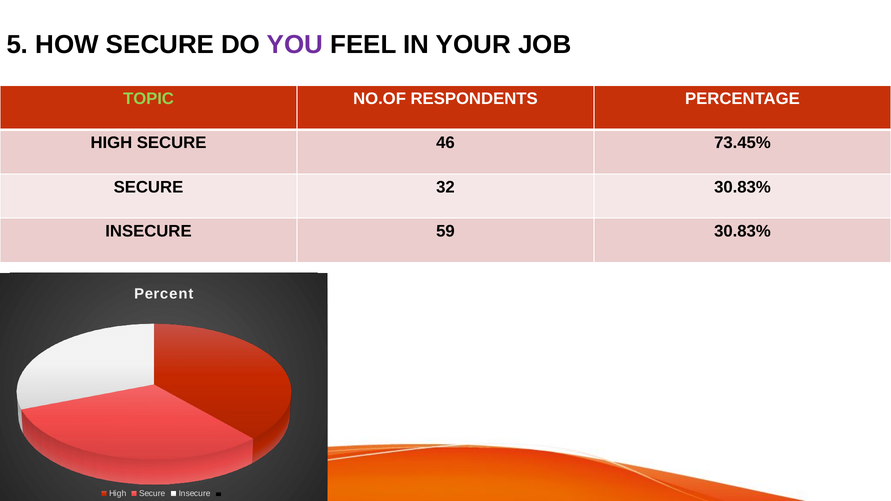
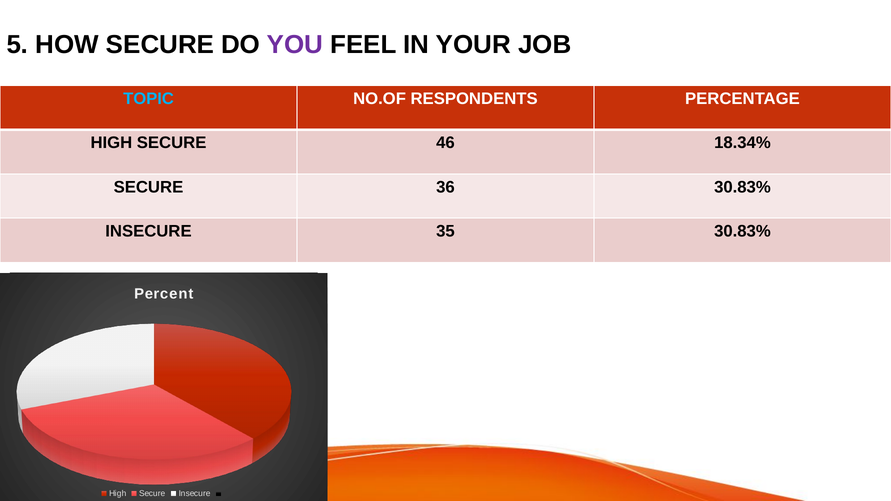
TOPIC colour: light green -> light blue (149, 99)
73.45%: 73.45% -> 18.34% (742, 143)
32: 32 -> 36 (446, 187)
59: 59 -> 35 (446, 231)
